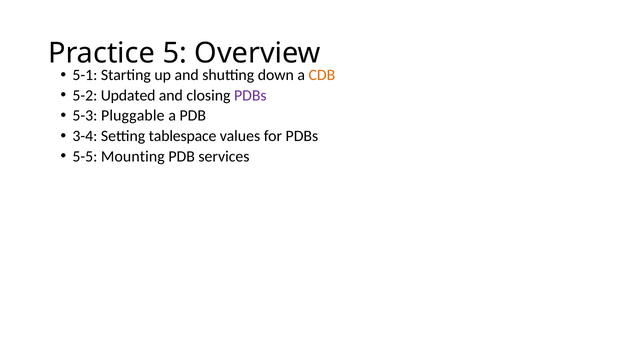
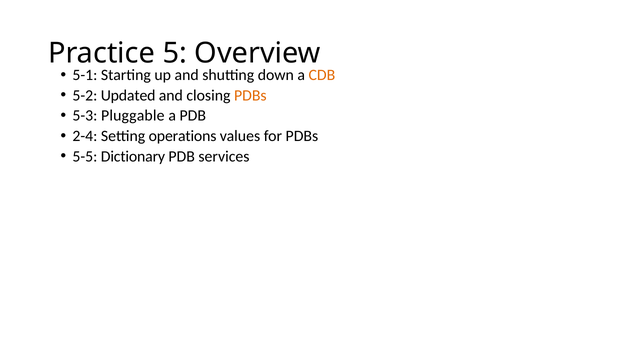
PDBs colour: purple -> orange (250, 95)
3-4: 3-4 -> 2-4 (85, 136)
tablespace: tablespace -> operations (183, 136)
Mounting: Mounting -> Dictionary (133, 156)
